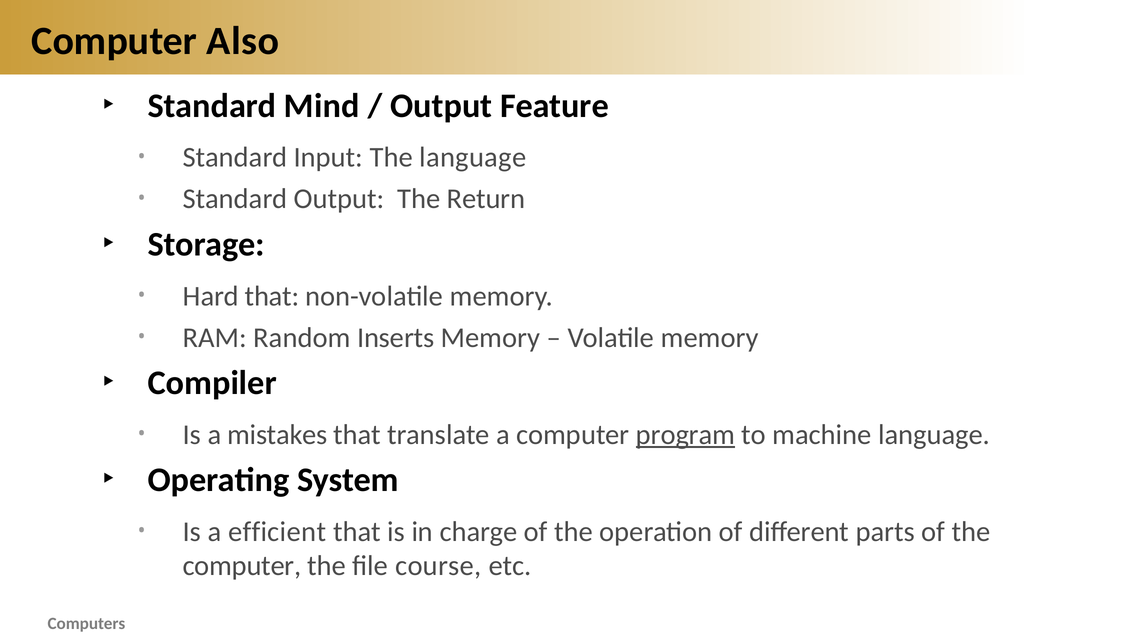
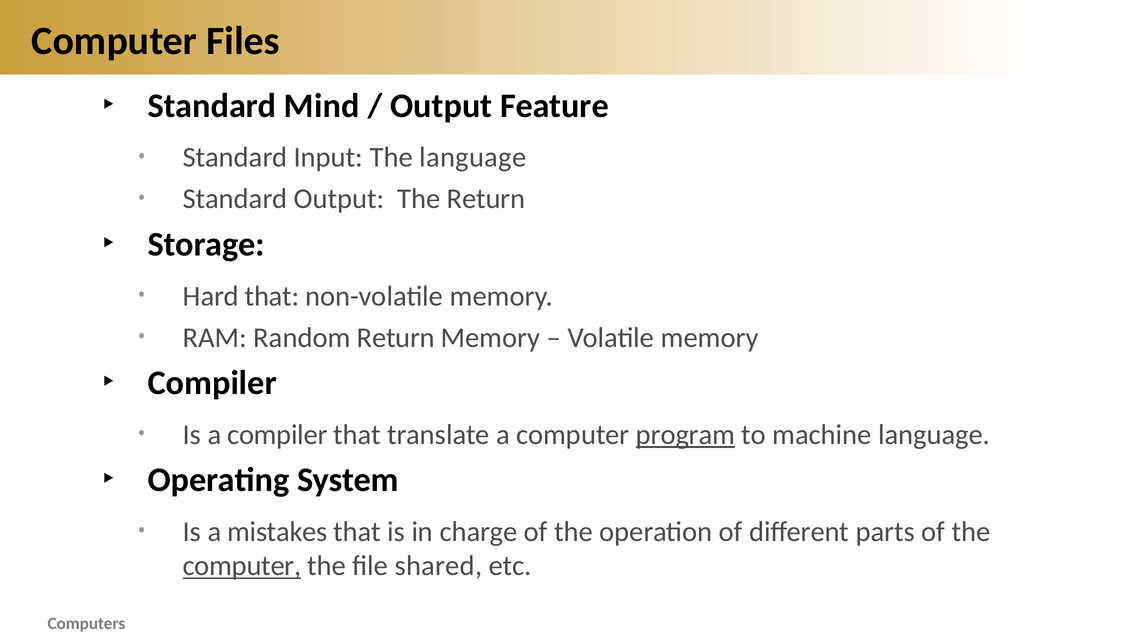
Also: Also -> Files (243, 41)
Random Inserts: Inserts -> Return (396, 337)
a mistakes: mistakes -> compiler (277, 434)
efficient: efficient -> mistakes (277, 531)
computer underline: none -> present (242, 566)
course: course -> shared (438, 566)
